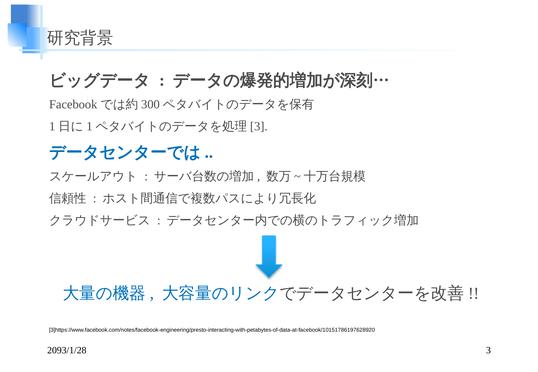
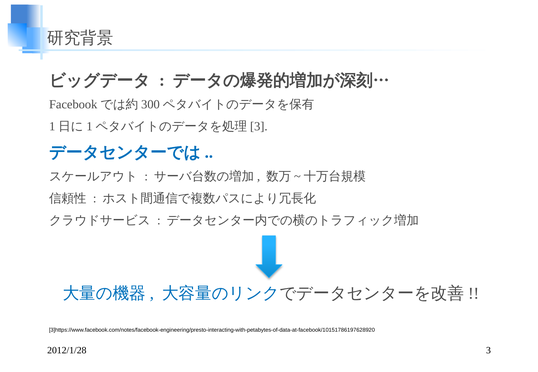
2093/1/28: 2093/1/28 -> 2012/1/28 (67, 351)
